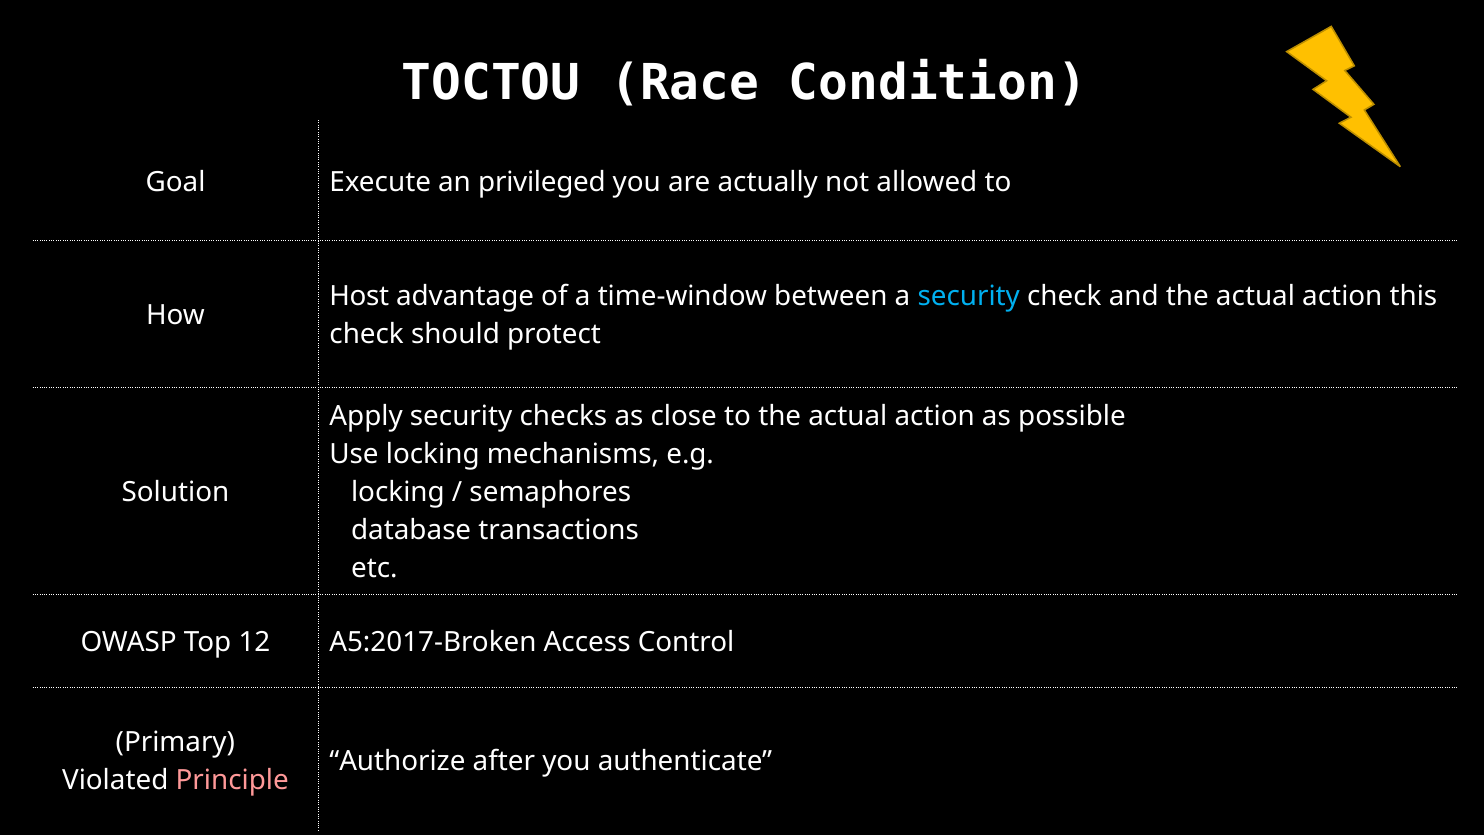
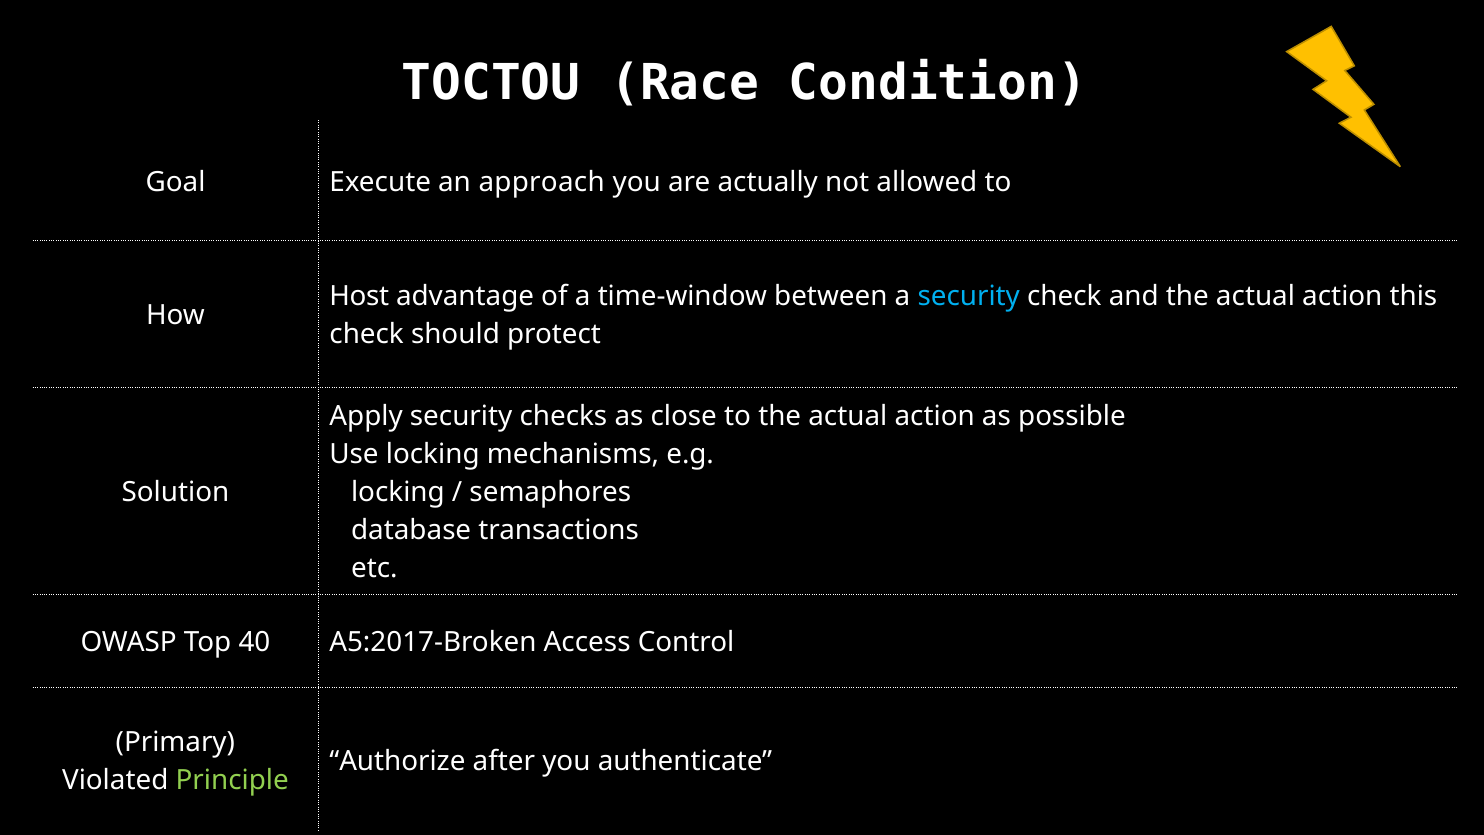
privileged: privileged -> approach (542, 182)
12: 12 -> 40 (254, 642)
Principle colour: pink -> light green (232, 780)
